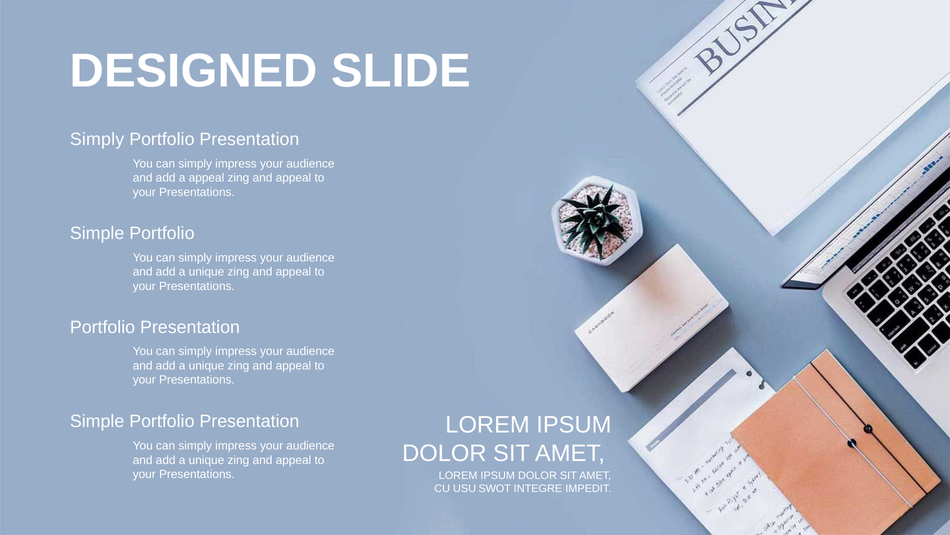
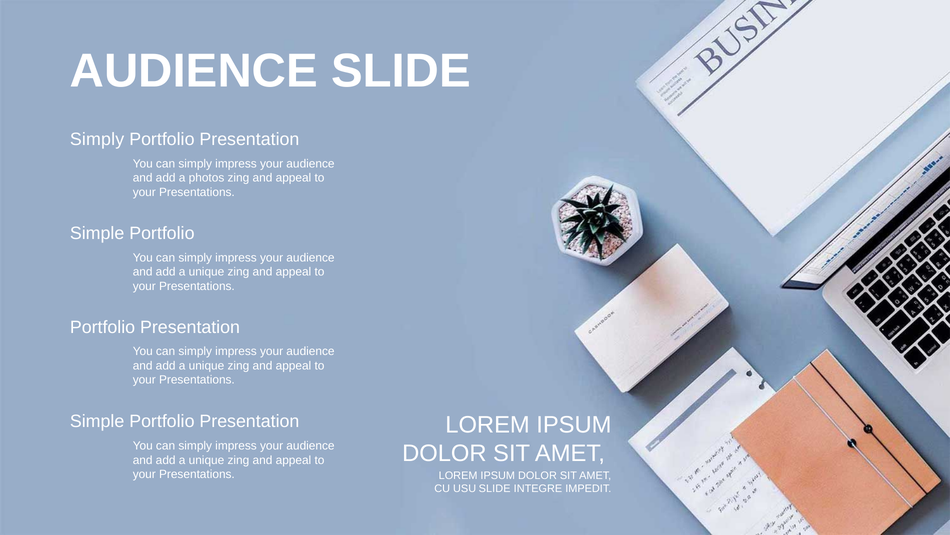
DESIGNED: DESIGNED -> AUDIENCE (194, 71)
a appeal: appeal -> photos (206, 178)
USU SWOT: SWOT -> SLIDE (495, 488)
